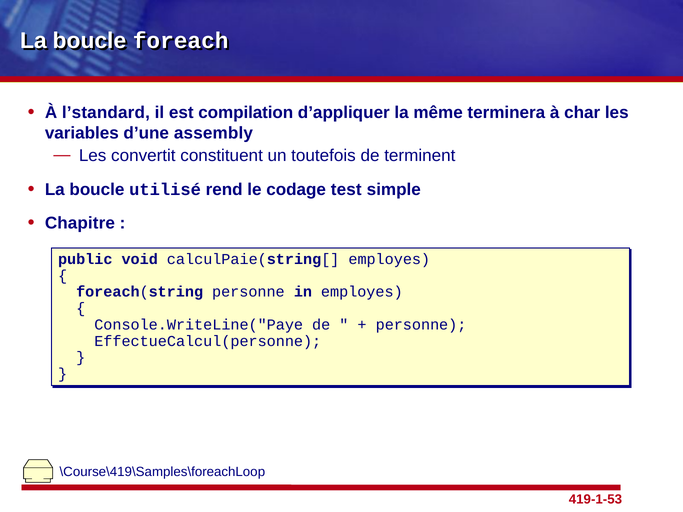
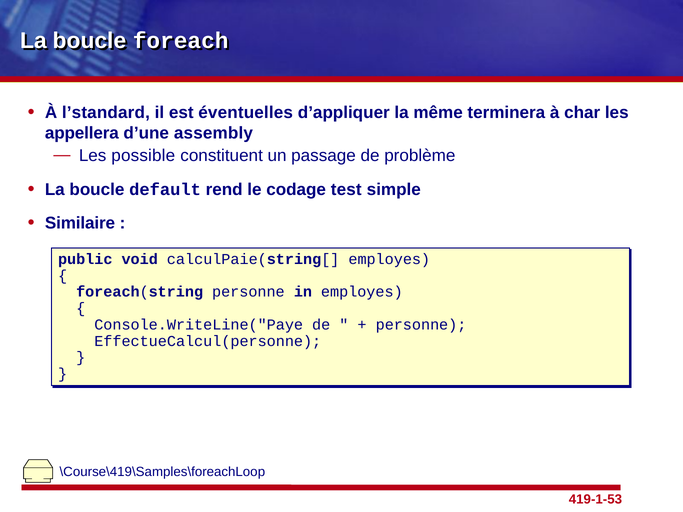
compilation: compilation -> éventuelles (246, 113)
variables: variables -> appellera (82, 133)
convertit: convertit -> possible (143, 156)
toutefois: toutefois -> passage (324, 156)
terminent: terminent -> problème (420, 156)
utilisé: utilisé -> default (165, 190)
Chapitre: Chapitre -> Similaire (80, 223)
